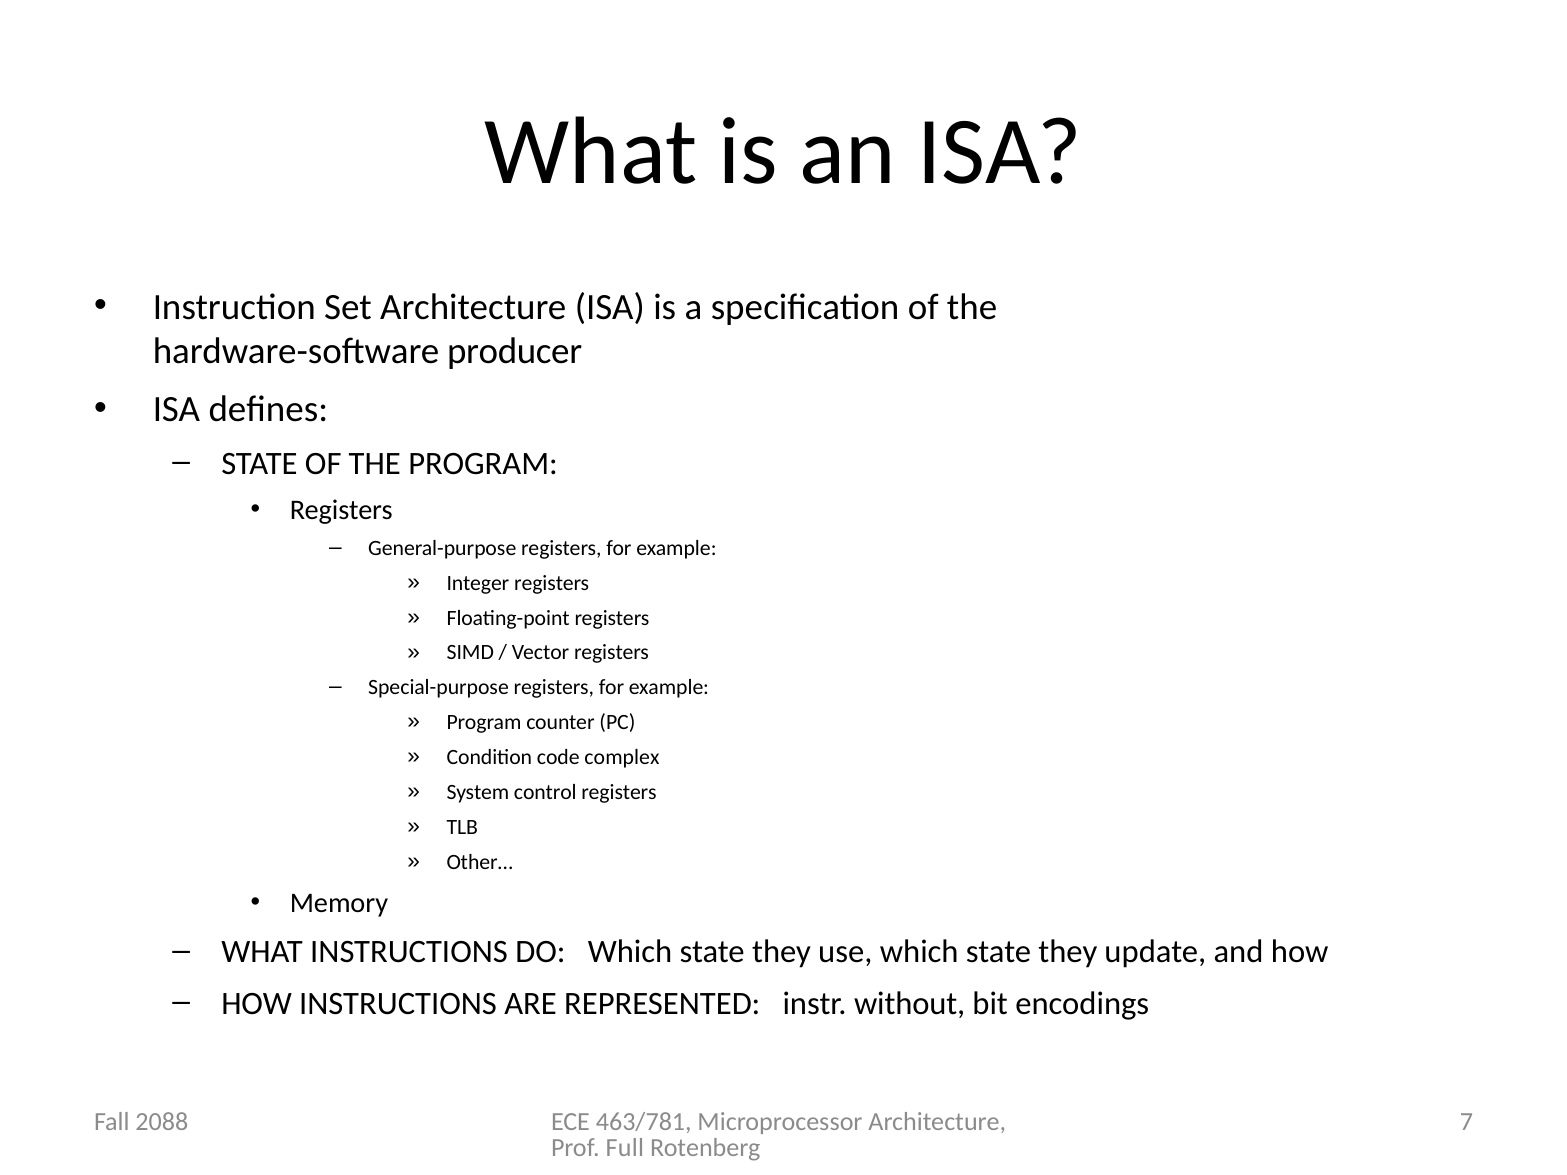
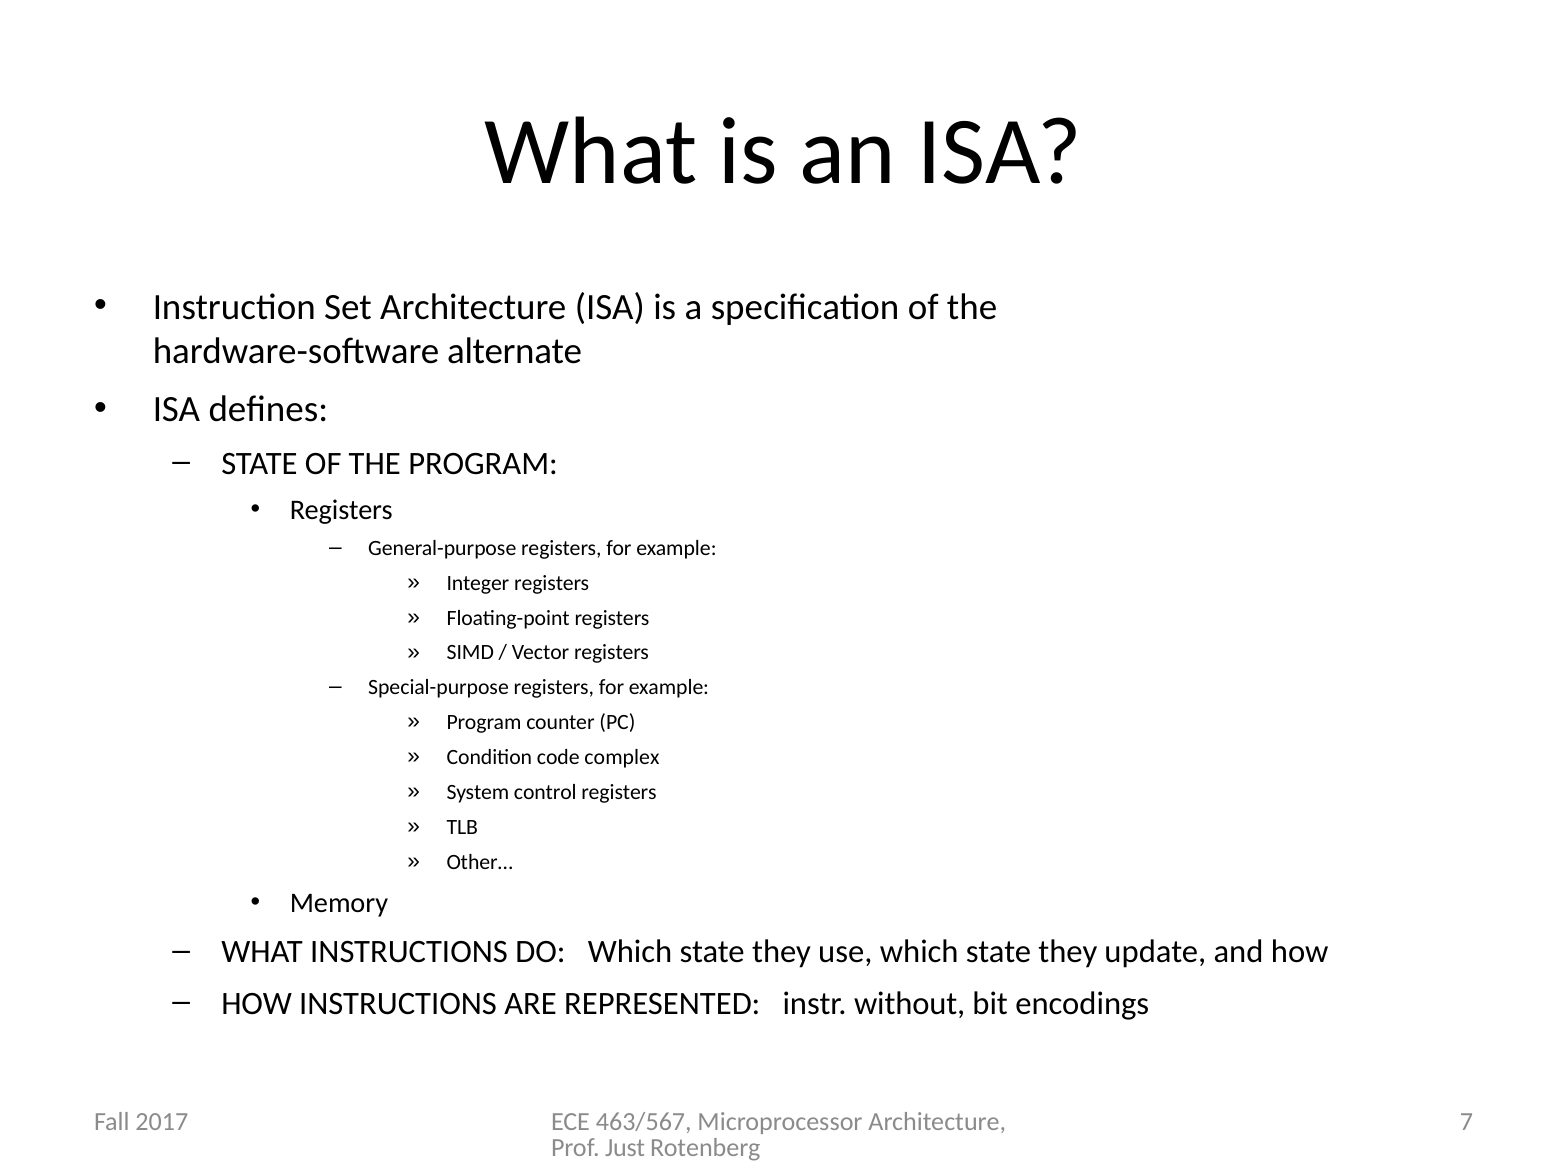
producer: producer -> alternate (515, 351)
463/781: 463/781 -> 463/567 (644, 1122)
2088: 2088 -> 2017 (162, 1122)
Full: Full -> Just (625, 1148)
